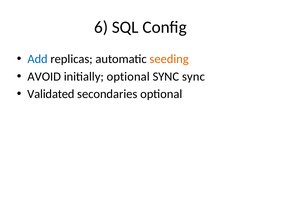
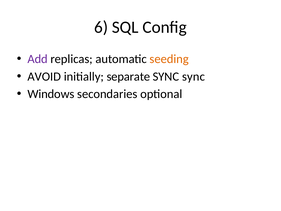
Add colour: blue -> purple (38, 59)
initially optional: optional -> separate (128, 76)
Validated: Validated -> Windows (51, 94)
